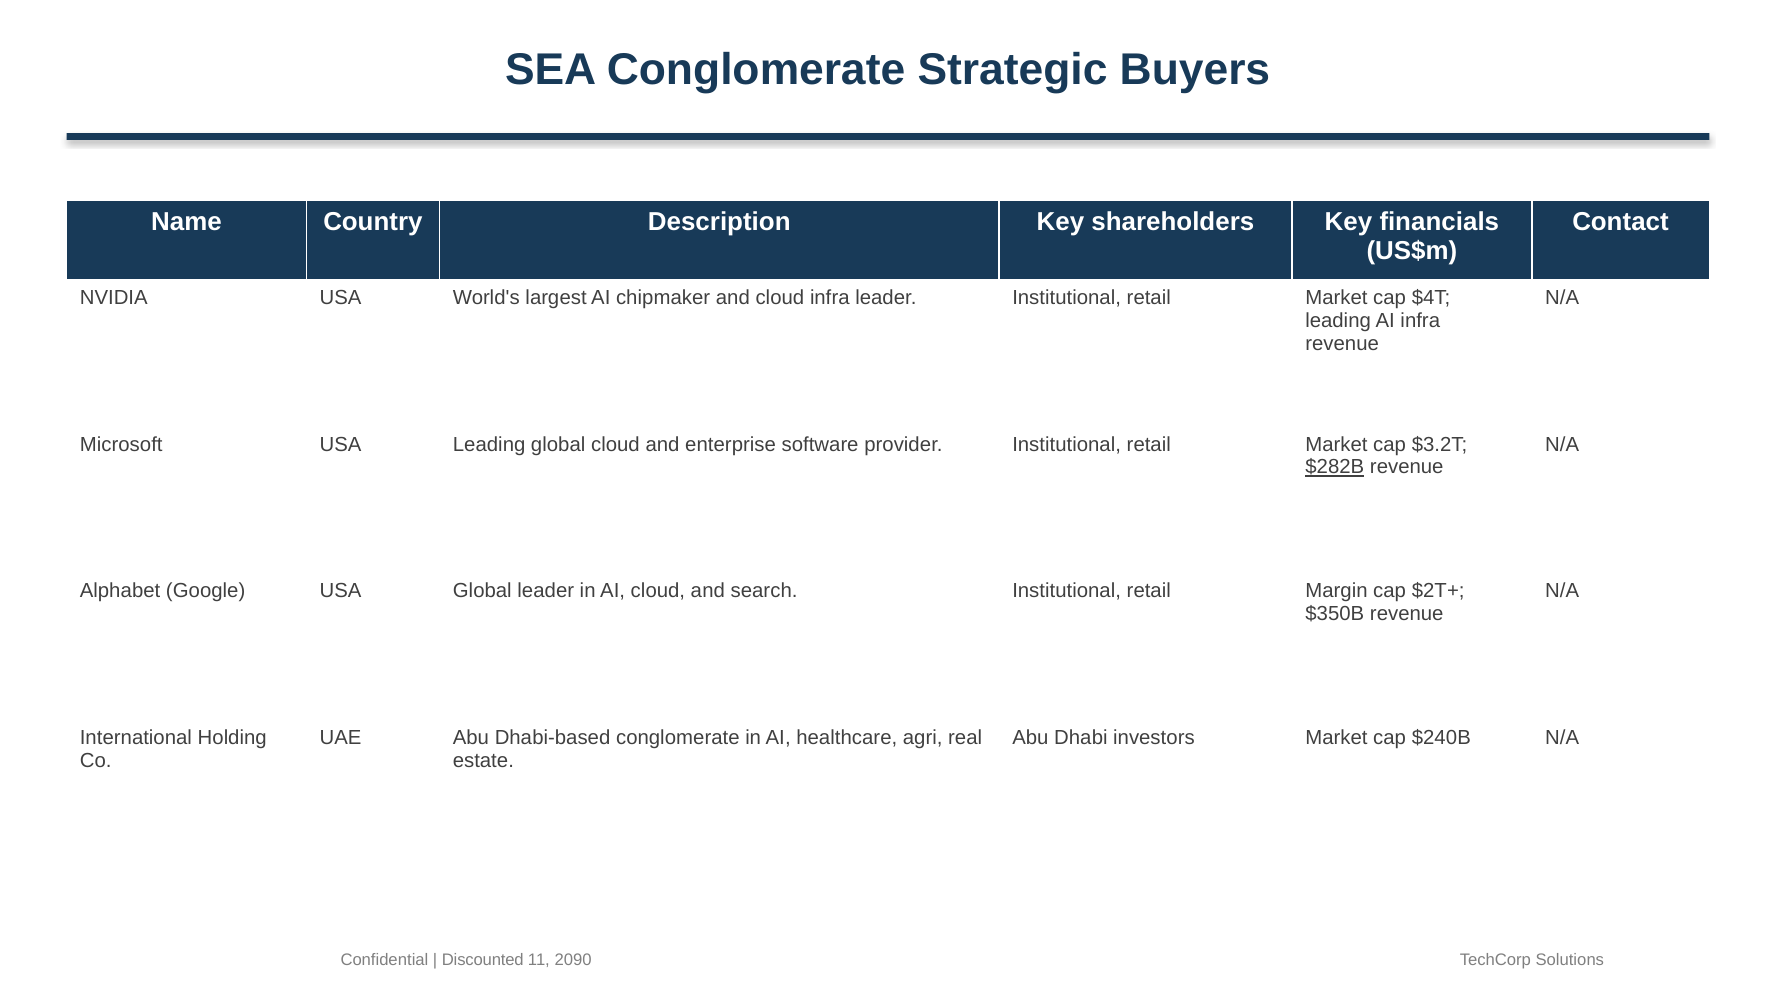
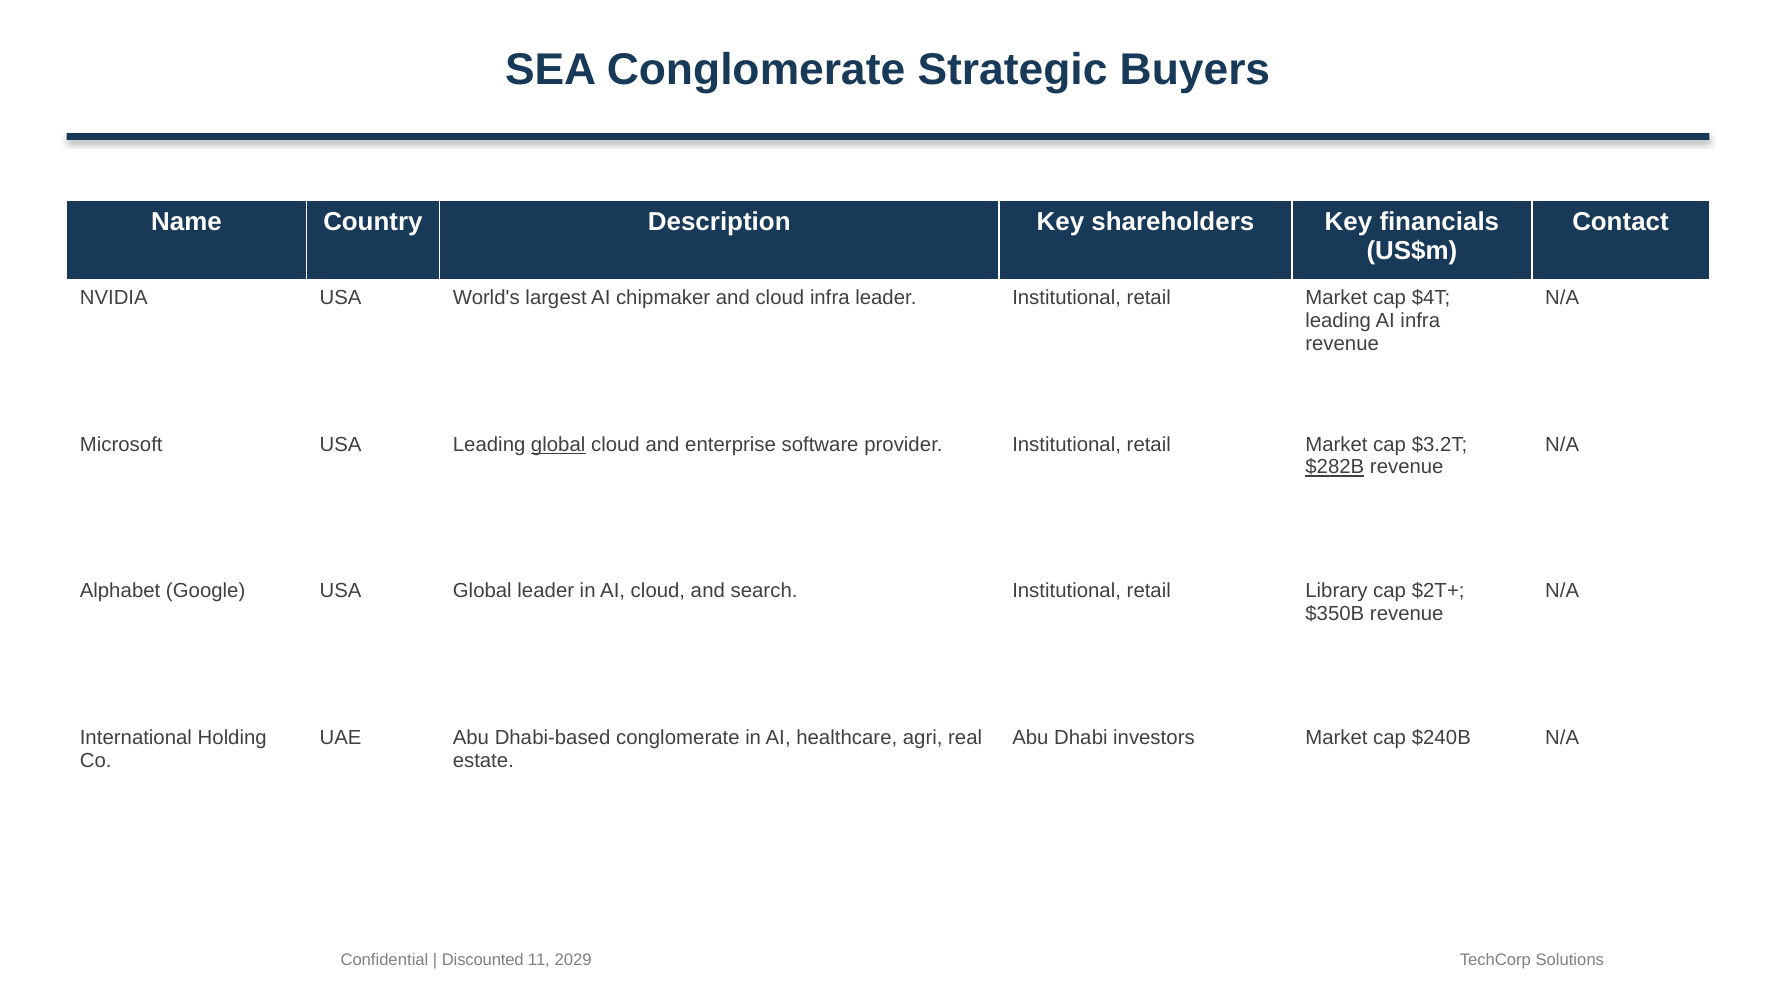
global underline: none -> present (558, 445)
Margin: Margin -> Library (1336, 591)
2090: 2090 -> 2029 (573, 960)
